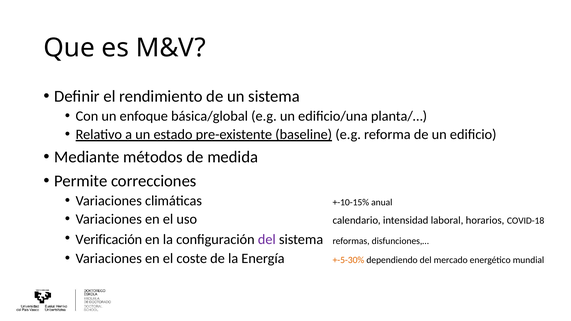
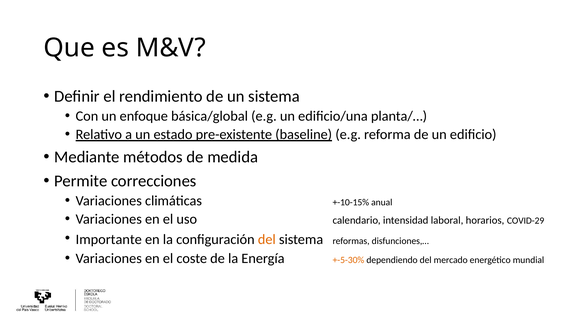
COVID-18: COVID-18 -> COVID-29 (526, 221)
Verificación: Verificación -> Importante (109, 240)
del colour: purple -> orange (267, 240)
